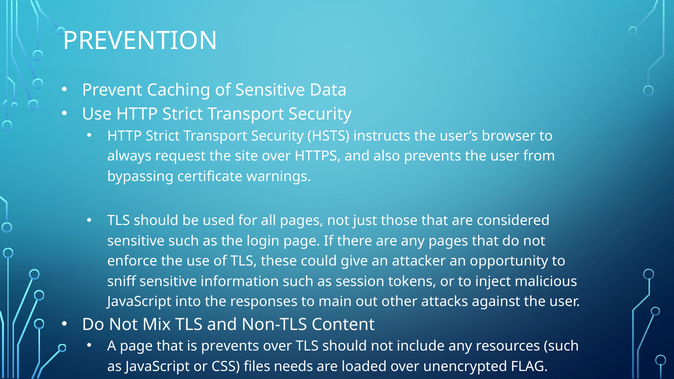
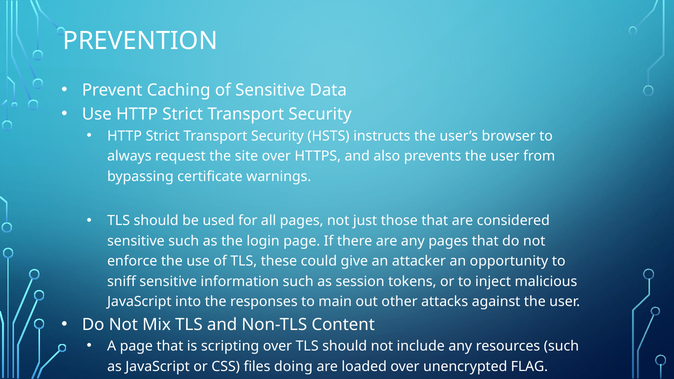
is prevents: prevents -> scripting (230, 346)
needs: needs -> doing (293, 366)
